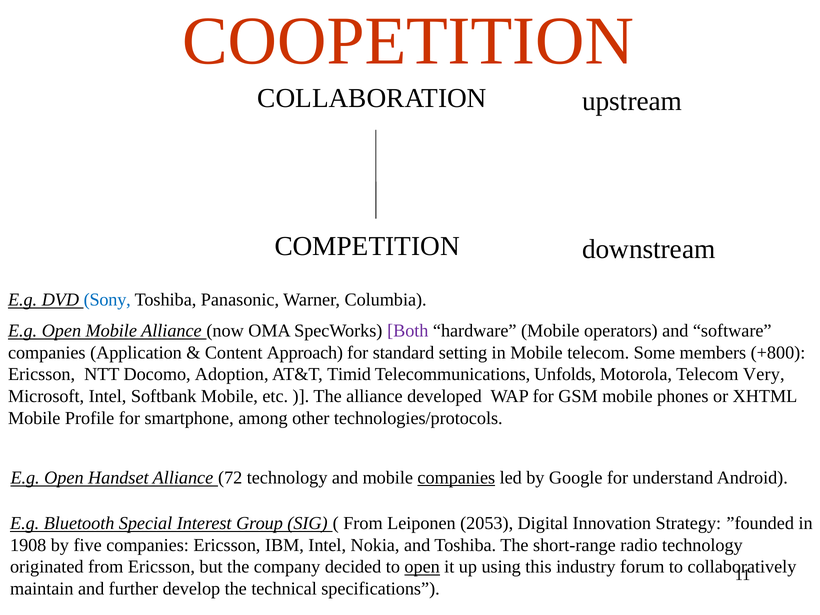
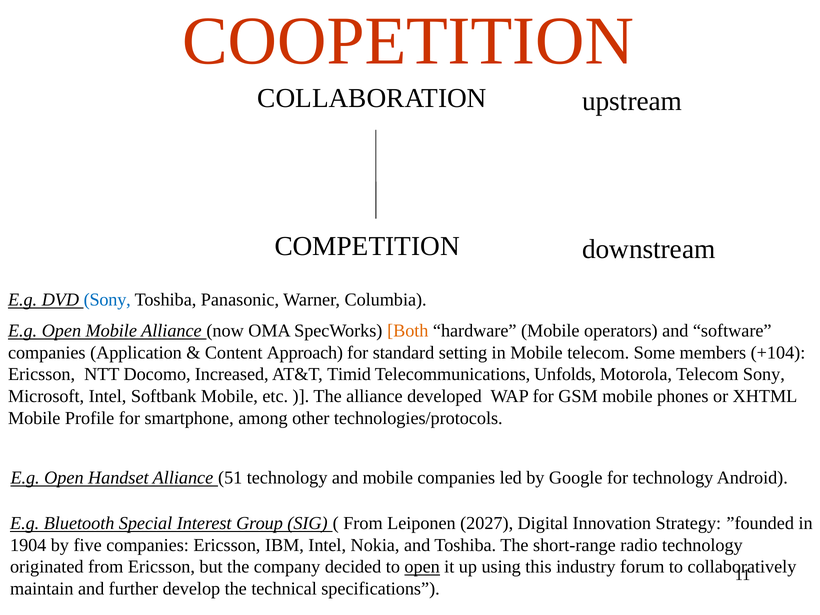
Both colour: purple -> orange (408, 331)
+800: +800 -> +104 (778, 353)
Adoption: Adoption -> Increased (232, 374)
Telecom Very: Very -> Sony (764, 374)
72: 72 -> 51 (230, 478)
companies underline: present -> none (456, 478)
for understand: understand -> technology (673, 478)
2053: 2053 -> 2027 (487, 523)
1908: 1908 -> 1904 (28, 545)
